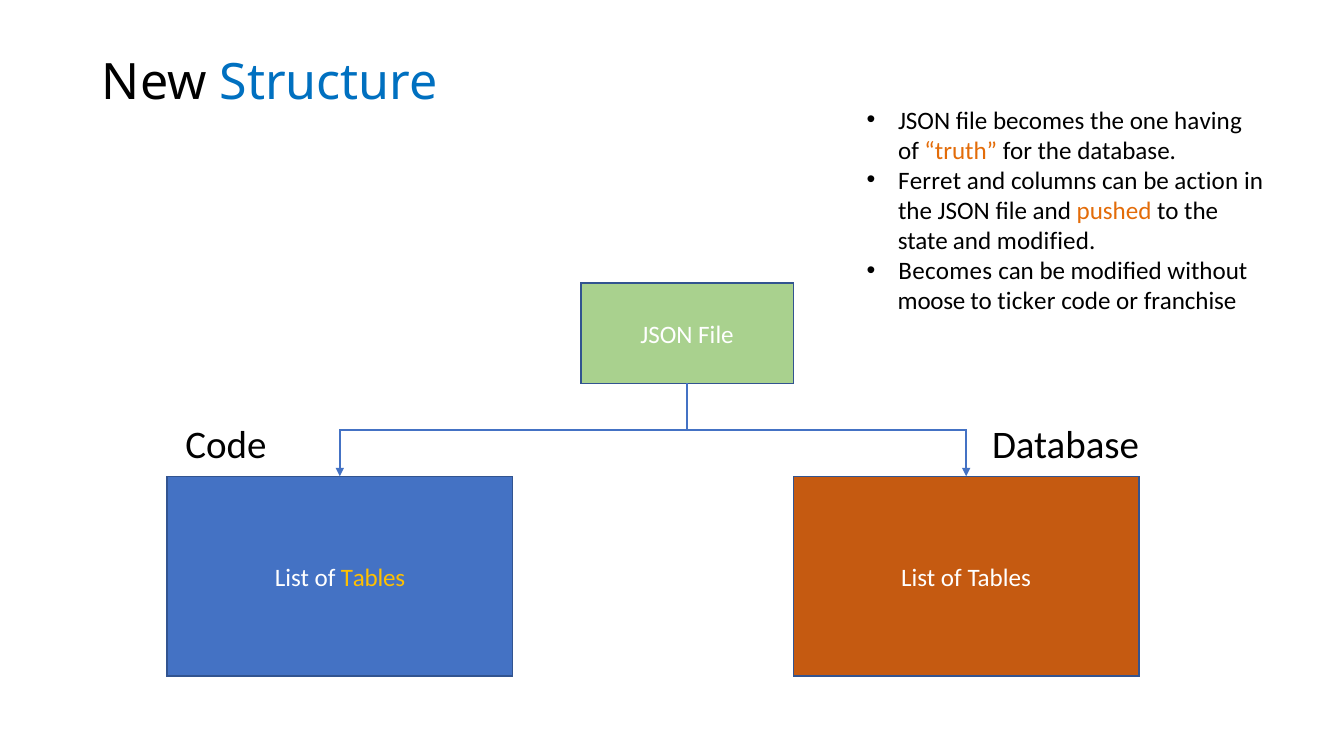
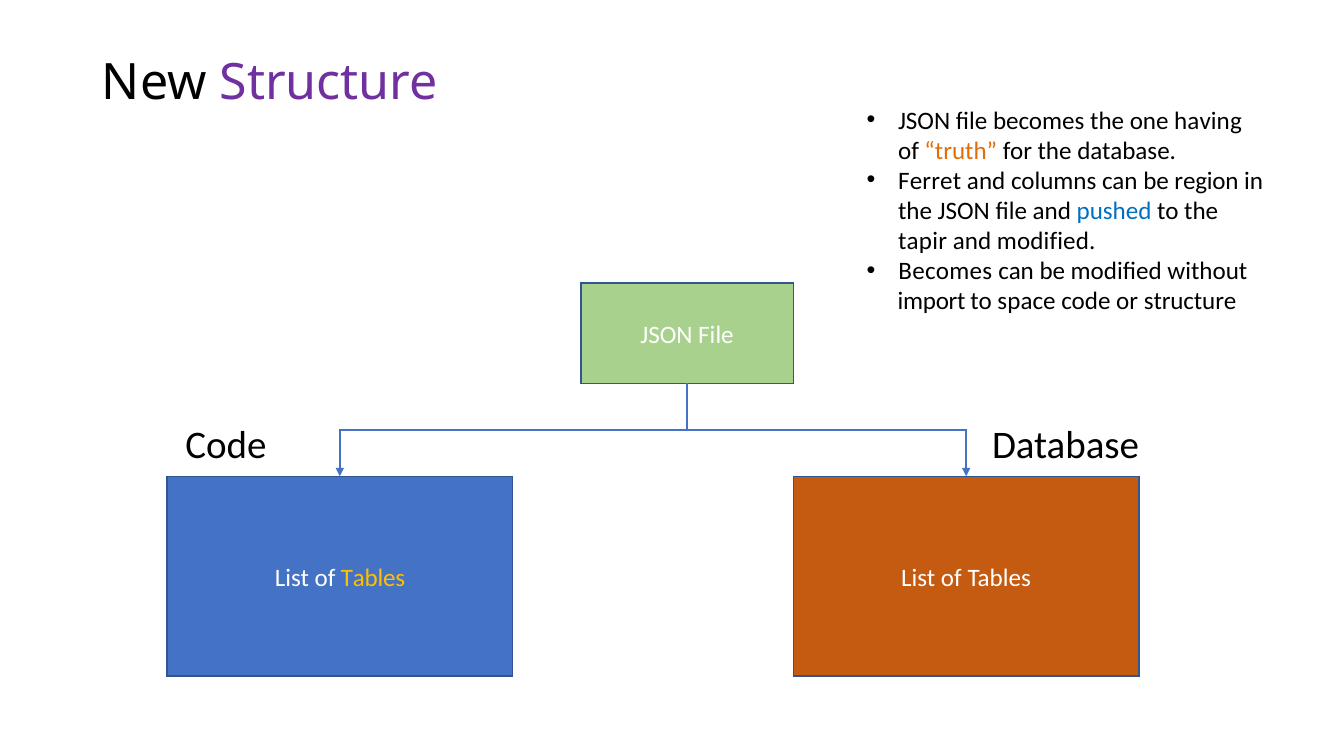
Structure colour: blue -> purple (329, 83)
action: action -> region (1207, 181)
pushed colour: orange -> blue (1114, 211)
state: state -> tapir (923, 241)
moose: moose -> import (932, 301)
ticker: ticker -> space (1027, 301)
or franchise: franchise -> structure (1190, 301)
